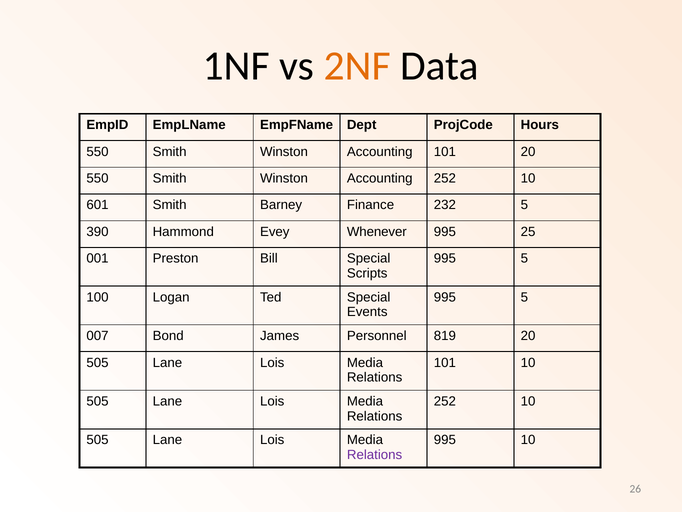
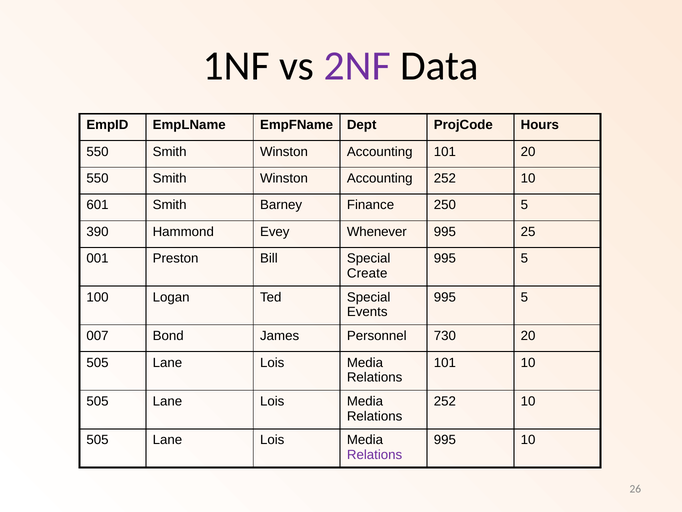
2NF colour: orange -> purple (357, 66)
232: 232 -> 250 (445, 205)
Scripts: Scripts -> Create (367, 273)
819: 819 -> 730 (445, 336)
